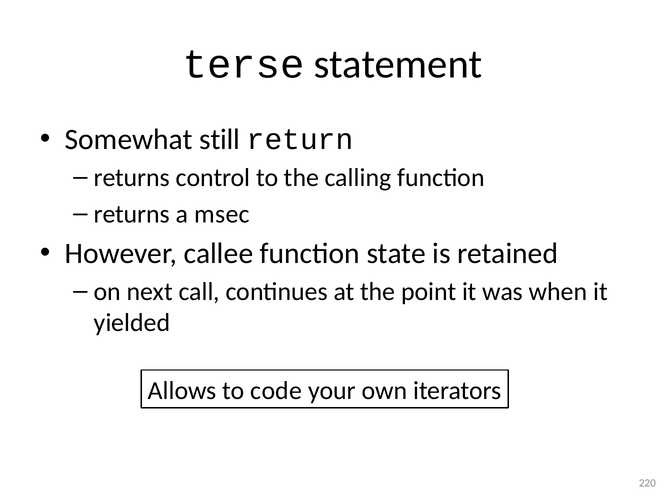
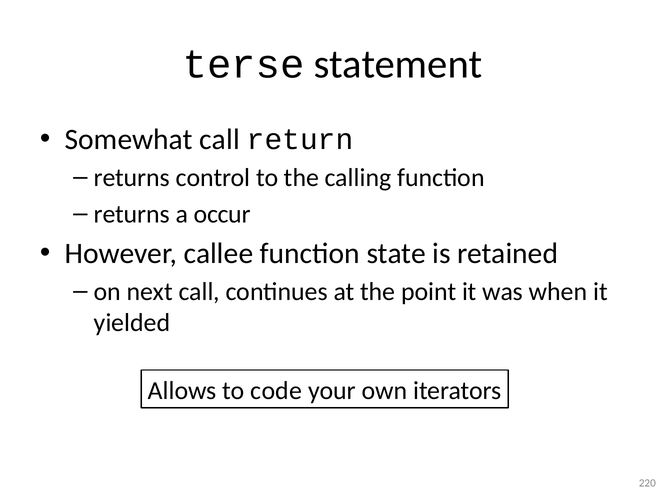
Somewhat still: still -> call (220, 140)
msec: msec -> occur (222, 214)
